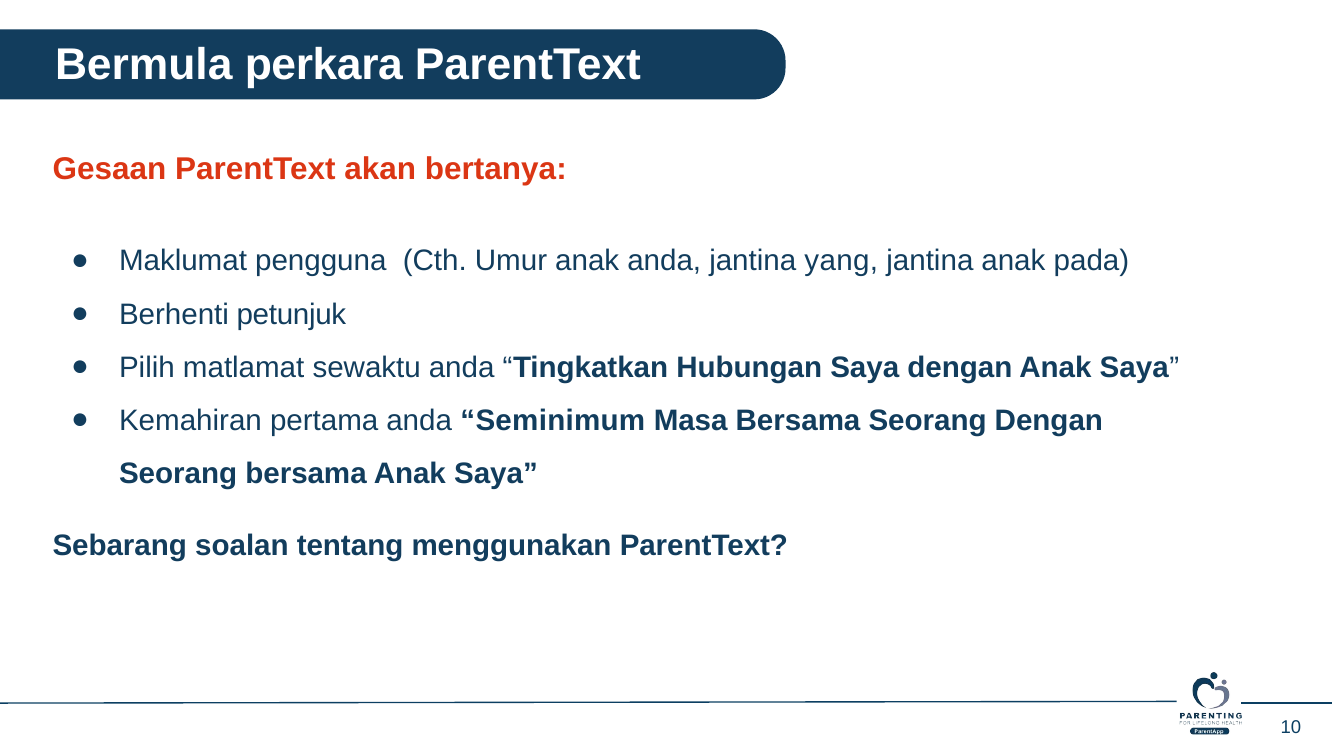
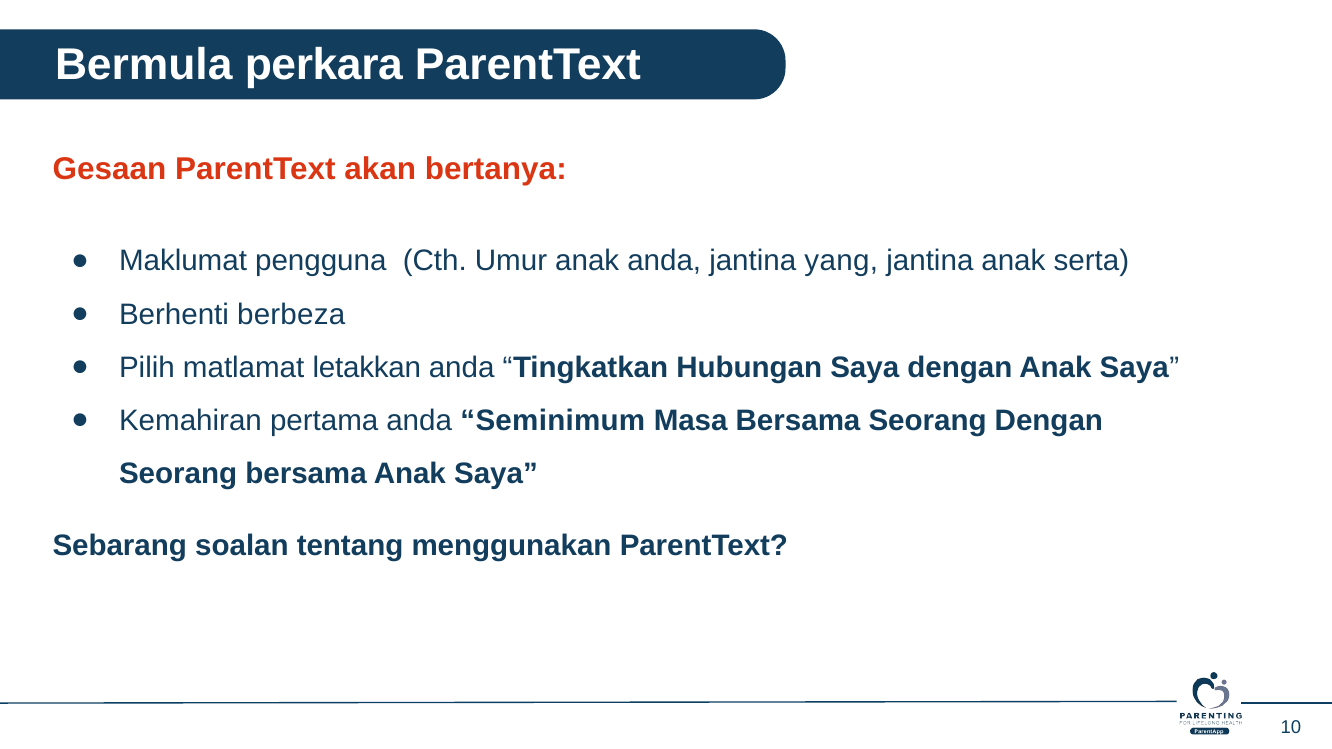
pada: pada -> serta (1091, 261)
petunjuk: petunjuk -> berbeza (291, 315)
sewaktu: sewaktu -> letakkan (367, 368)
